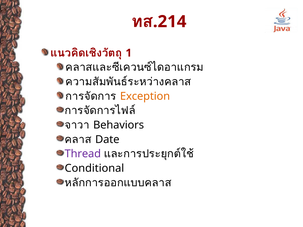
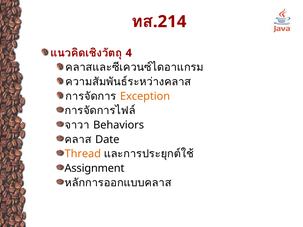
1: 1 -> 4 (129, 53)
Thread colour: purple -> orange (83, 154)
Conditional: Conditional -> Assignment (94, 168)
